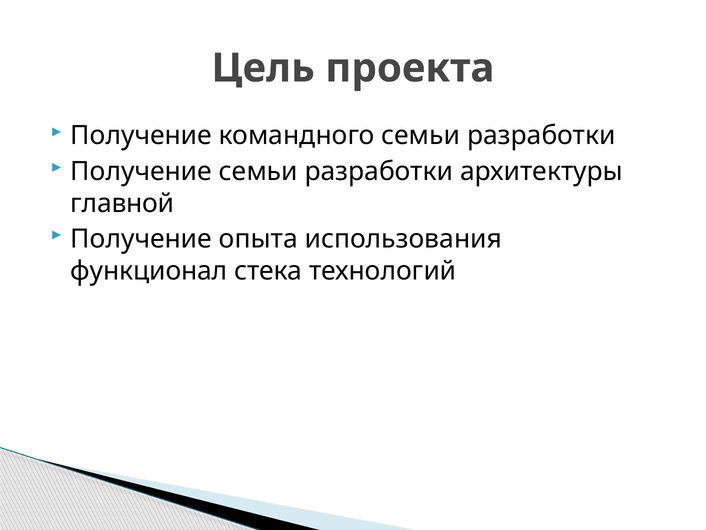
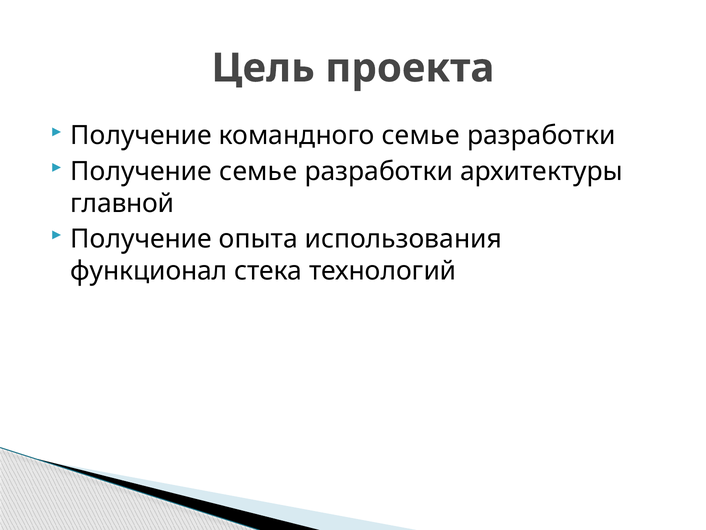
командного семьи: семьи -> семье (421, 136)
Получение семьи: семьи -> семье (258, 171)
